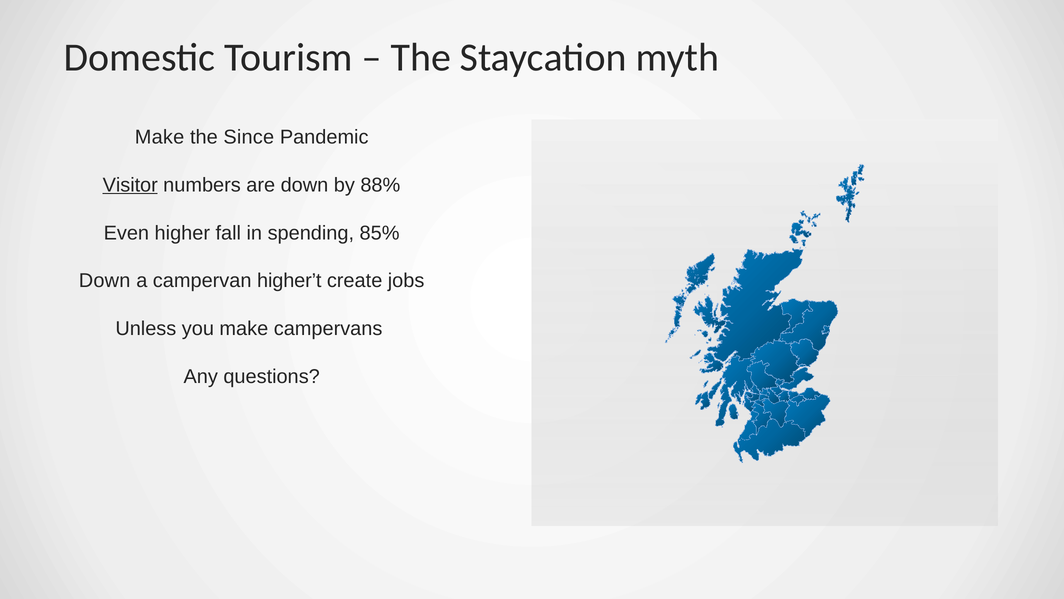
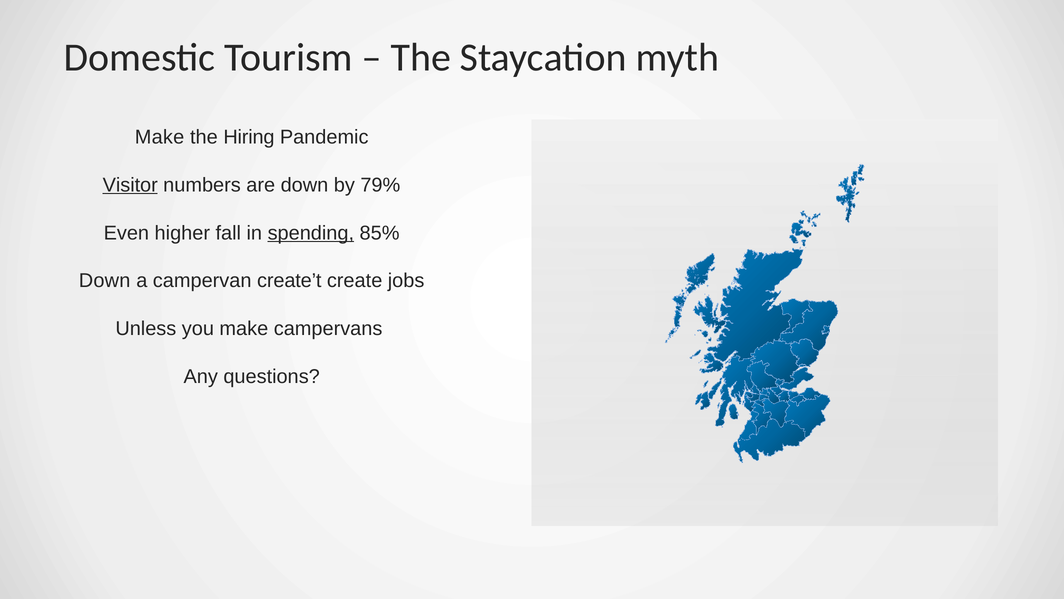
Since: Since -> Hiring (249, 137)
88%: 88% -> 79% (380, 185)
spending underline: none -> present (311, 233)
higher’t: higher’t -> create’t (289, 281)
